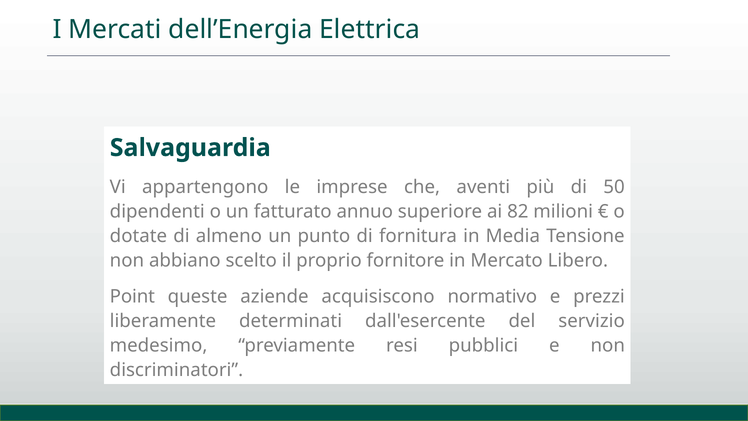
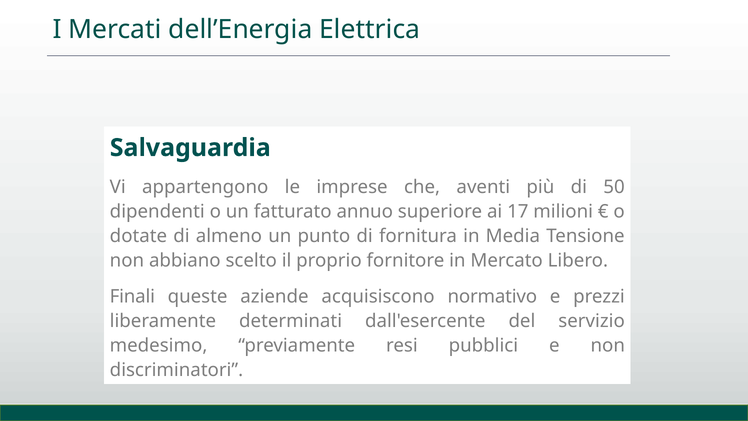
82: 82 -> 17 (518, 212)
Point: Point -> Finali (132, 296)
